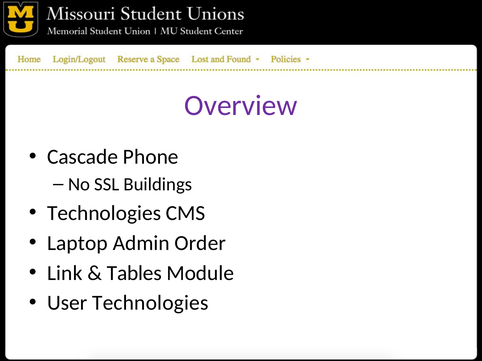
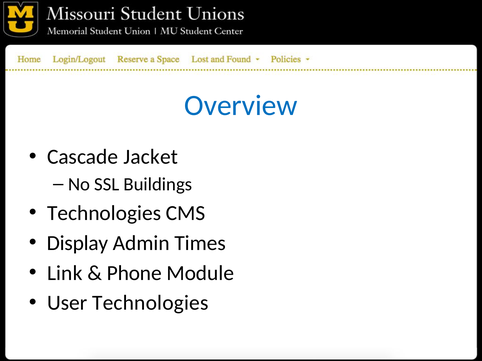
Overview colour: purple -> blue (241, 106)
Phone: Phone -> Jacket (151, 157)
Laptop: Laptop -> Display (78, 243)
Order: Order -> Times (200, 243)
Tables: Tables -> Phone (134, 273)
